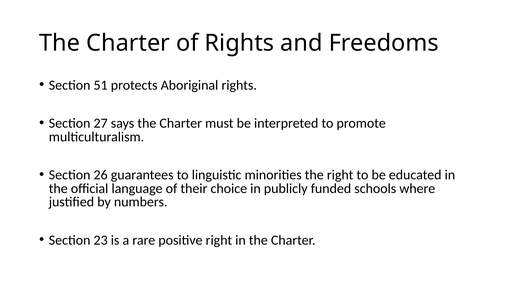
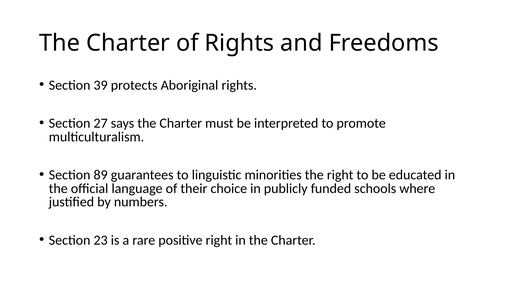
51: 51 -> 39 (101, 85)
26: 26 -> 89 (101, 175)
